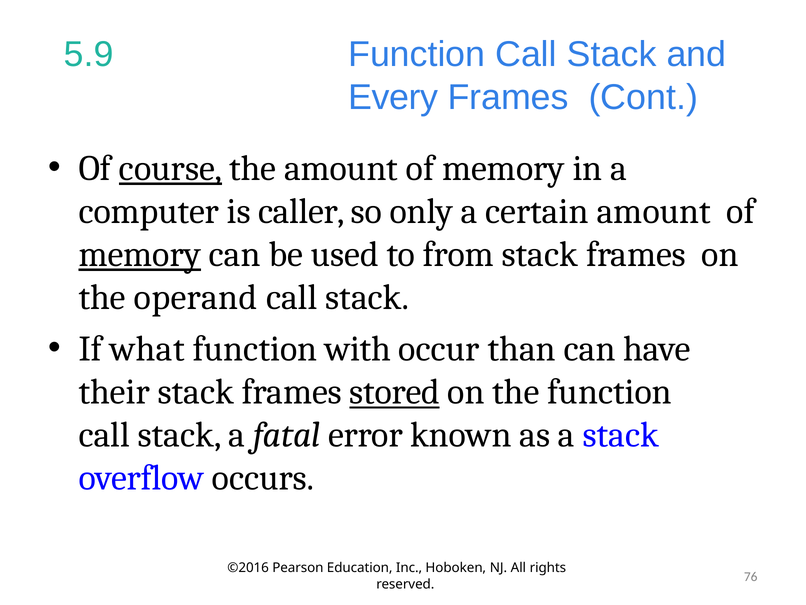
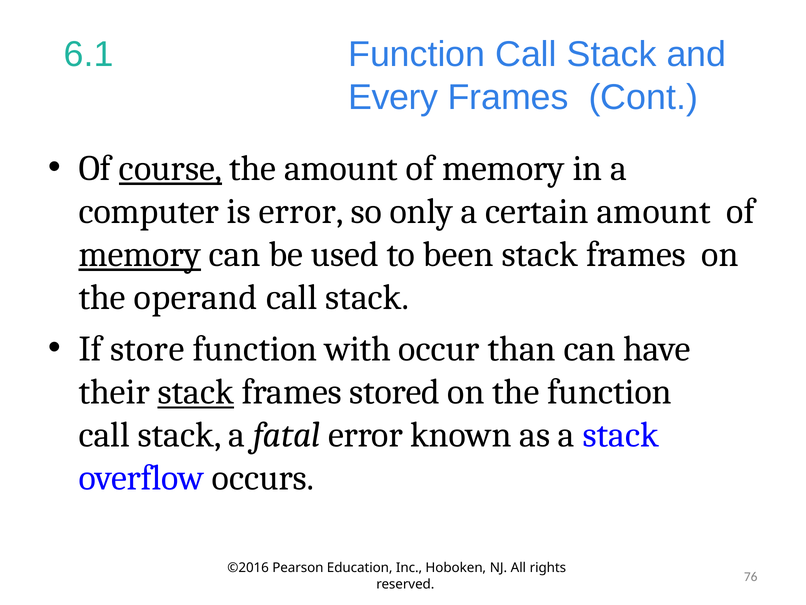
5.9: 5.9 -> 6.1 (89, 55)
is caller: caller -> error (301, 211)
from: from -> been (458, 254)
what: what -> store (147, 349)
stack underline: none -> present (196, 392)
stored underline: present -> none (395, 392)
